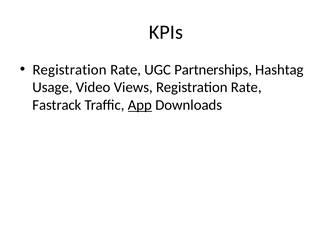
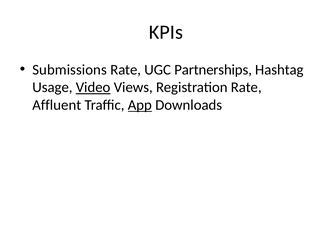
Registration: Registration -> Submissions (70, 70)
Video underline: none -> present (93, 87)
Fastrack: Fastrack -> Affluent (57, 105)
